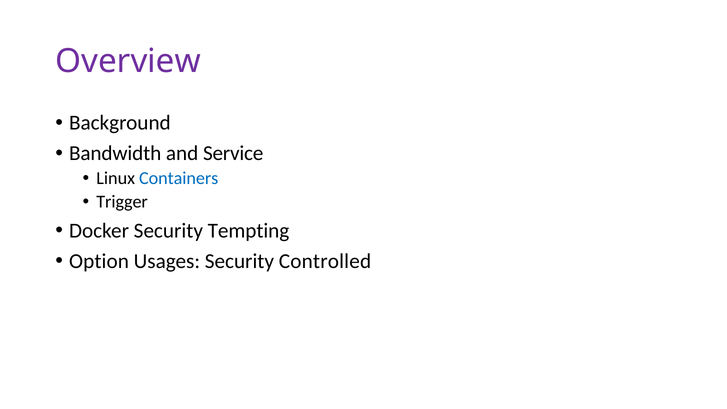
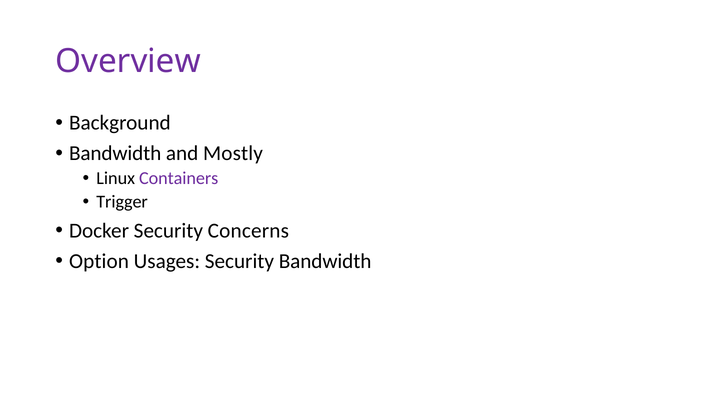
Service: Service -> Mostly (233, 153)
Containers colour: blue -> purple (179, 178)
Tempting: Tempting -> Concerns (248, 231)
Security Controlled: Controlled -> Bandwidth (325, 261)
